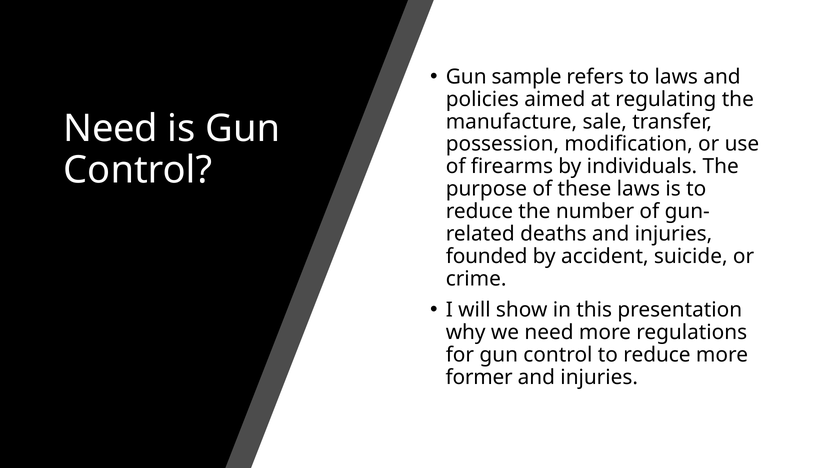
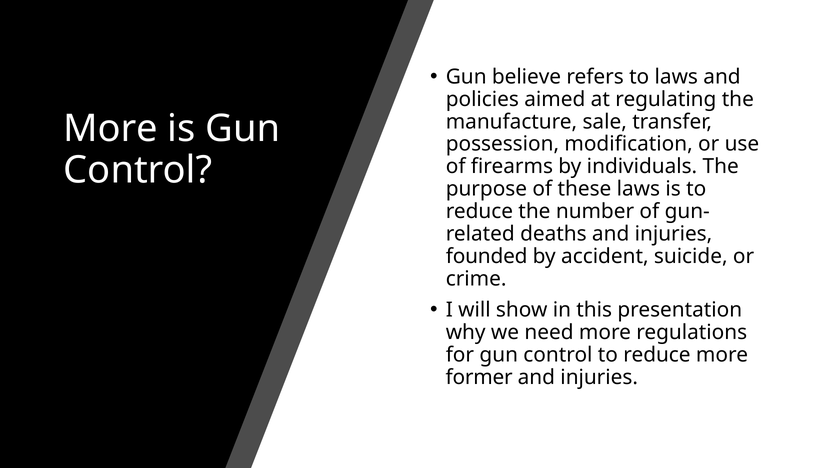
sample: sample -> believe (527, 77)
Need: Need -> More (111, 129)
